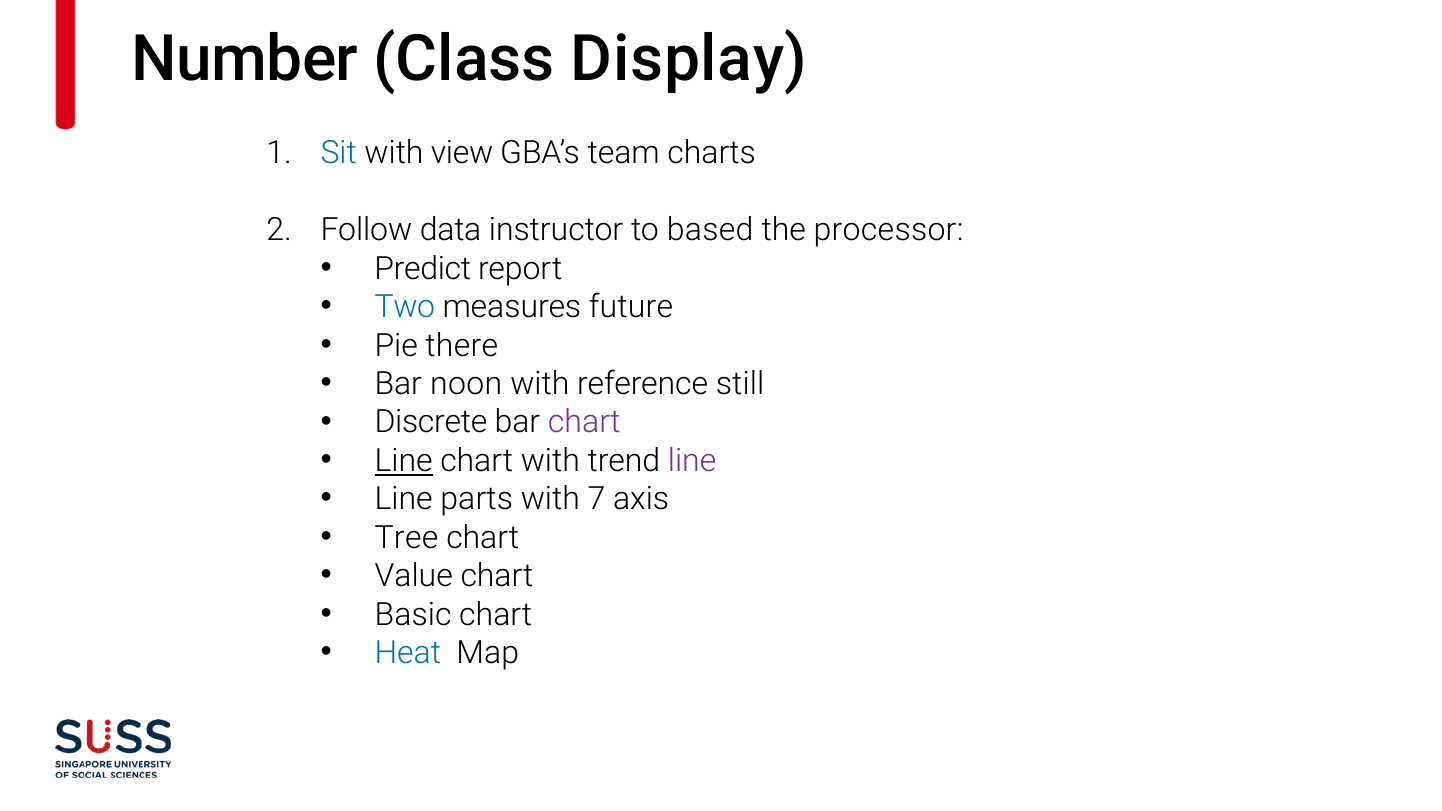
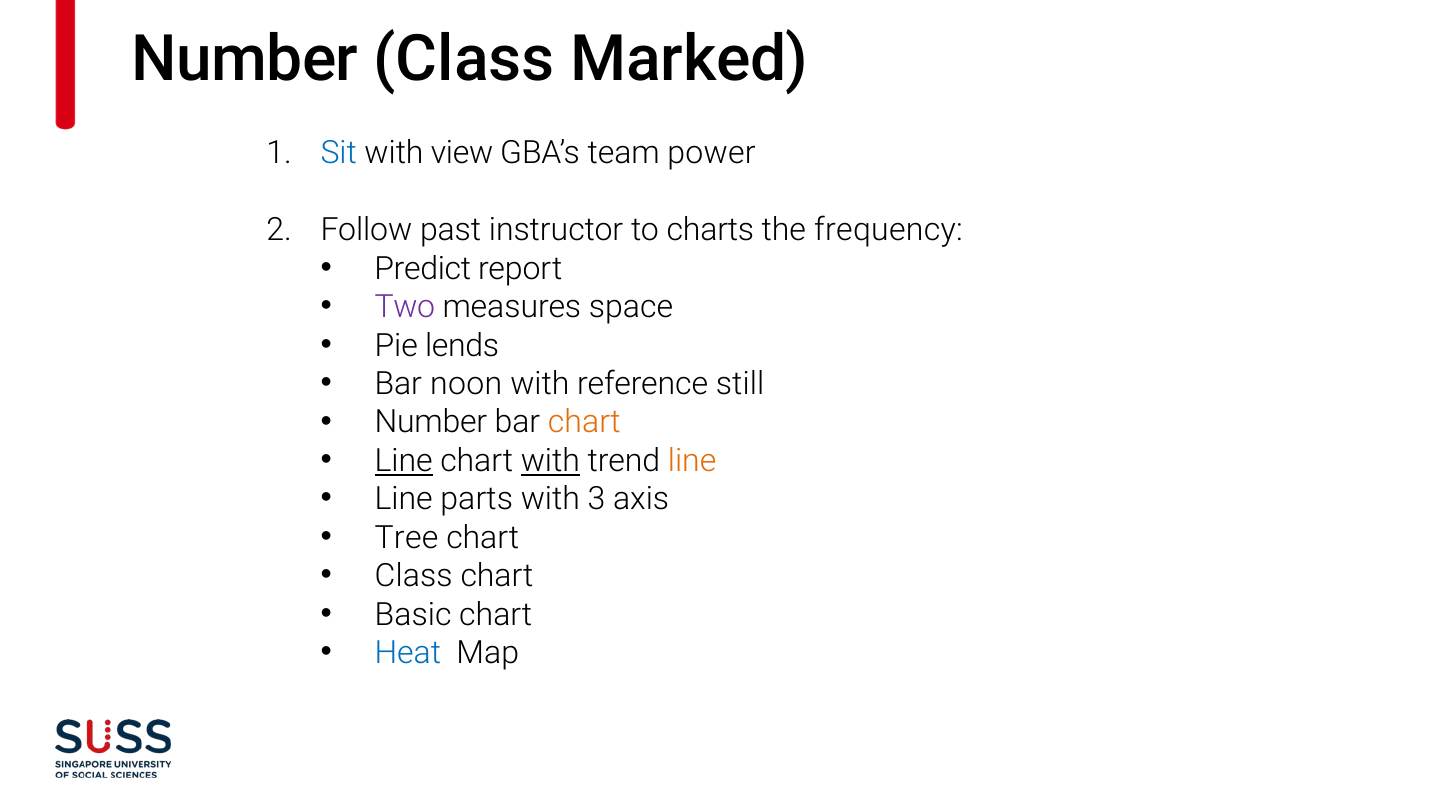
Display: Display -> Marked (690, 59)
charts: charts -> power (712, 153)
data: data -> past (451, 230)
based: based -> charts (710, 230)
processor: processor -> frequency (889, 230)
Two colour: blue -> purple (405, 307)
future: future -> space (631, 307)
there: there -> lends (462, 346)
Discrete: Discrete -> Number (431, 422)
chart colour: purple -> orange (584, 422)
with underline: none -> present (550, 461)
line colour: purple -> orange (692, 461)
7: 7 -> 3 (596, 499)
Value: Value -> Class (414, 576)
